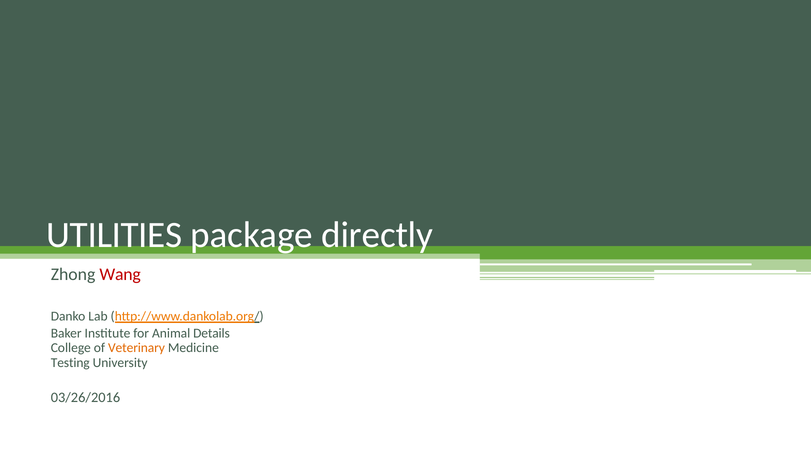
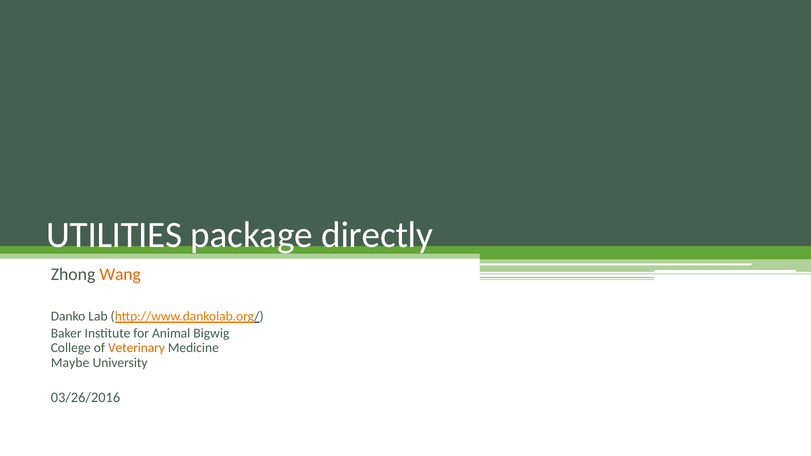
Wang colour: red -> orange (120, 274)
Details: Details -> Bigwig (211, 334)
Testing: Testing -> Maybe (70, 363)
